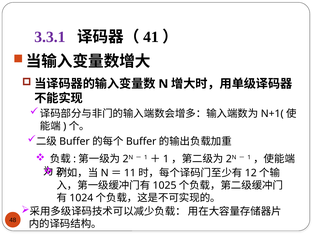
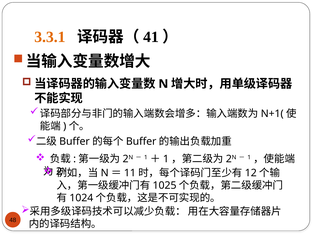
3.3.1 colour: purple -> orange (50, 37)
